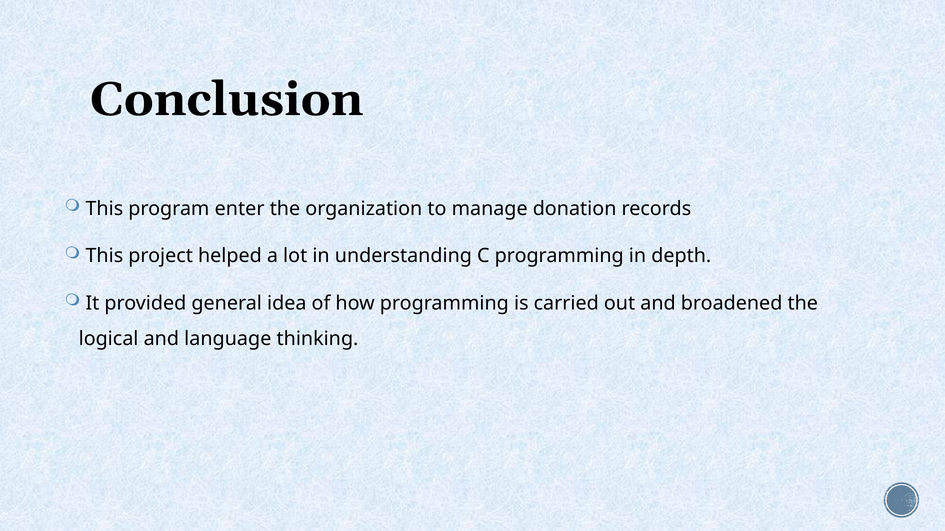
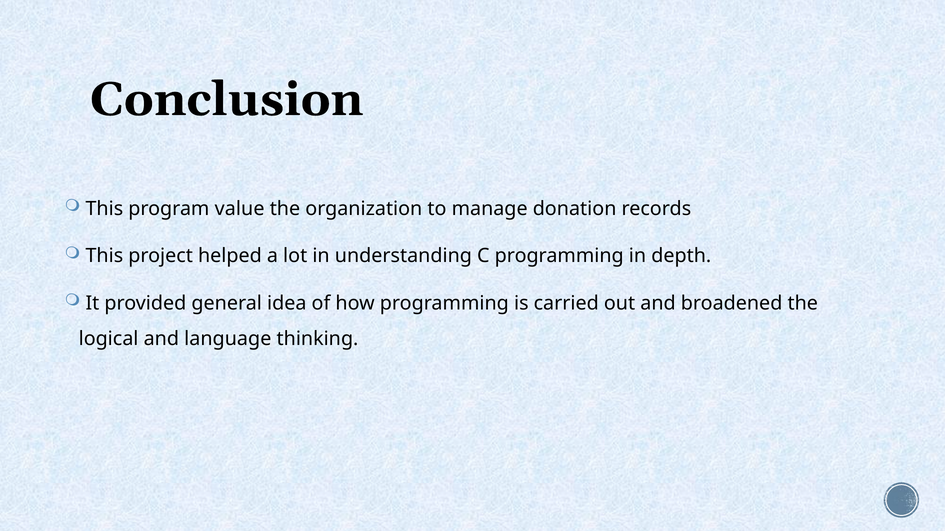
enter: enter -> value (240, 209)
